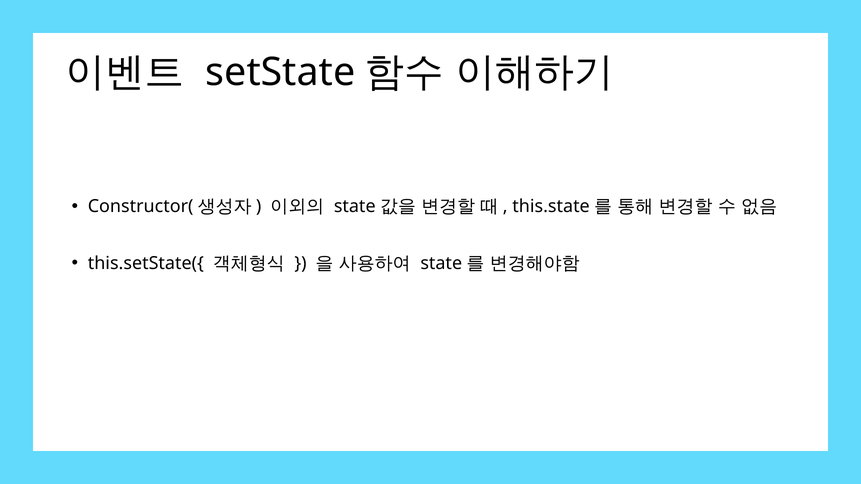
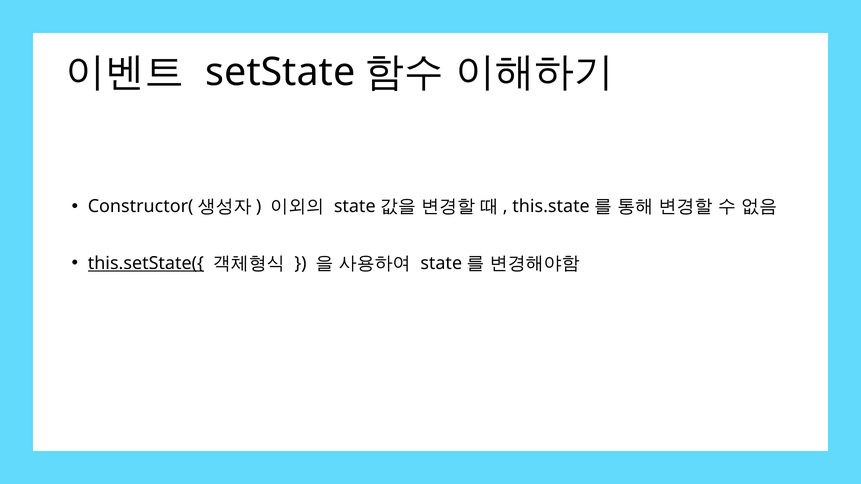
this.setState({ underline: none -> present (146, 263)
